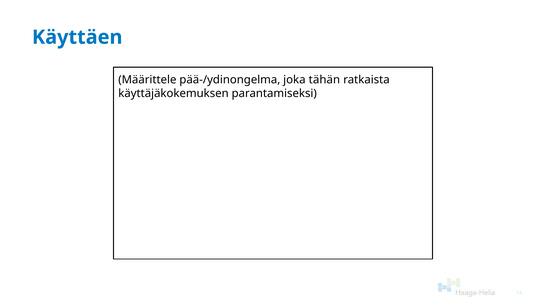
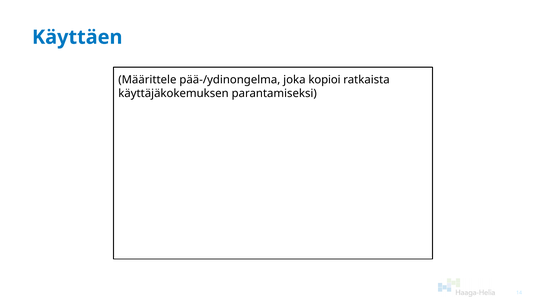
tähän: tähän -> kopioi (325, 80)
